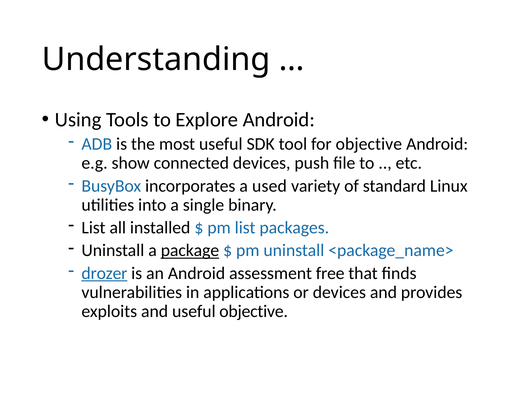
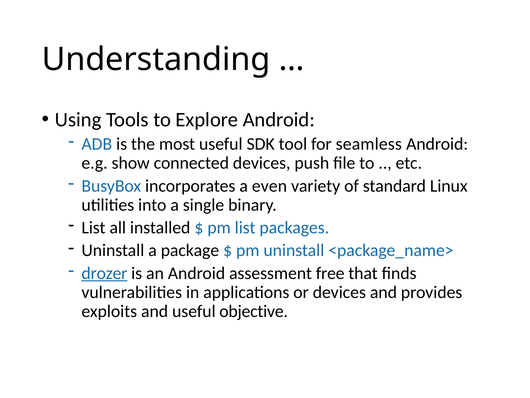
for objective: objective -> seamless (369, 144)
used: used -> even (269, 186)
package underline: present -> none (190, 250)
